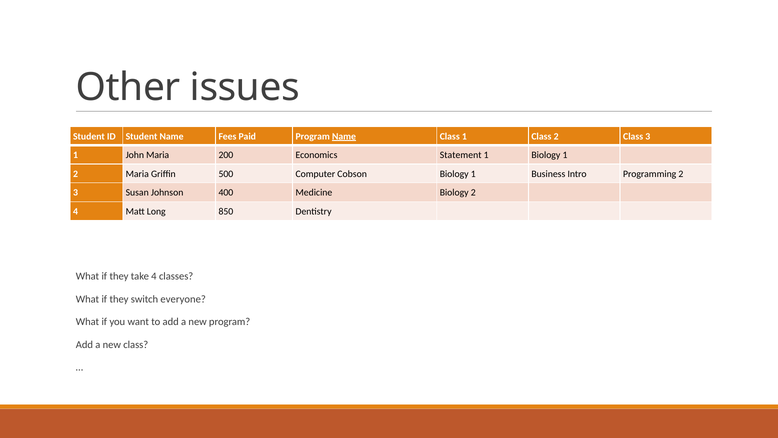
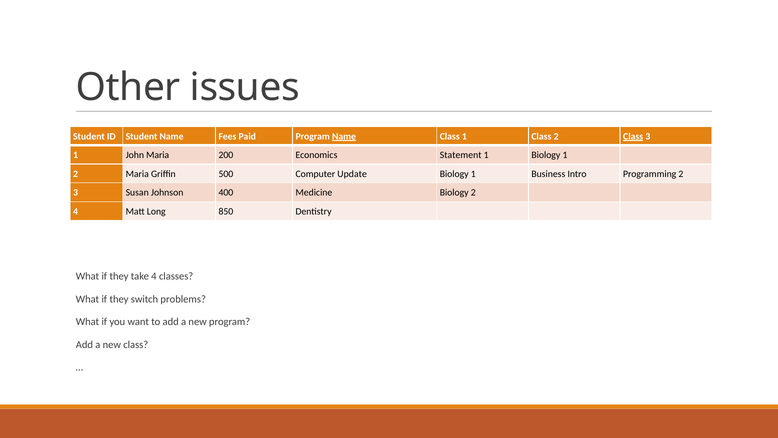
Class underline: none -> present (633, 136)
Cobson: Cobson -> Update (352, 174)
everyone: everyone -> problems (183, 299)
